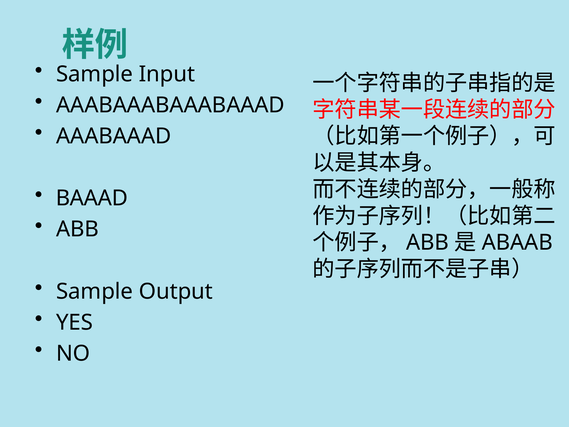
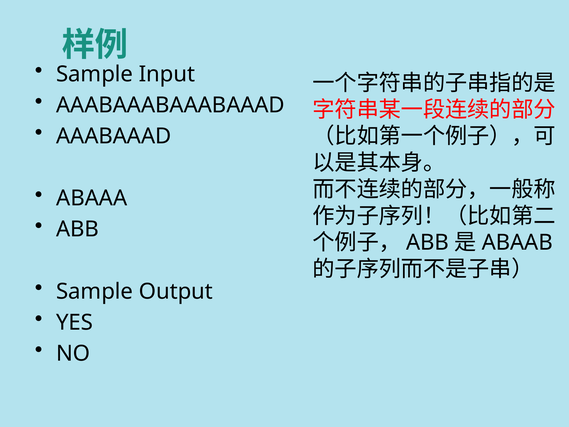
BAAAD: BAAAD -> ABAAA (92, 198)
